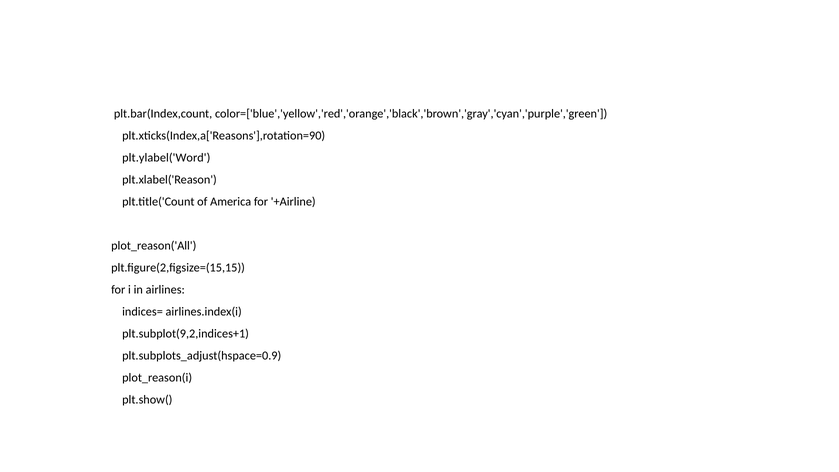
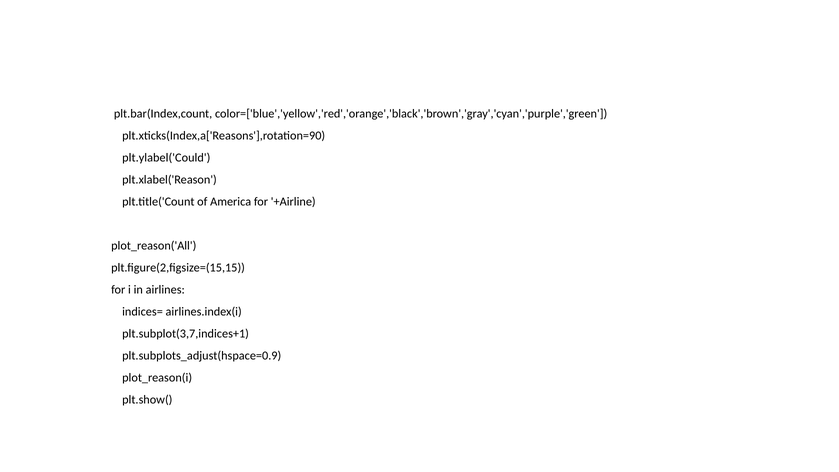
plt.ylabel('Word: plt.ylabel('Word -> plt.ylabel('Could (166, 158)
plt.subplot(9,2,indices+1: plt.subplot(9,2,indices+1 -> plt.subplot(3,7,indices+1 (186, 334)
